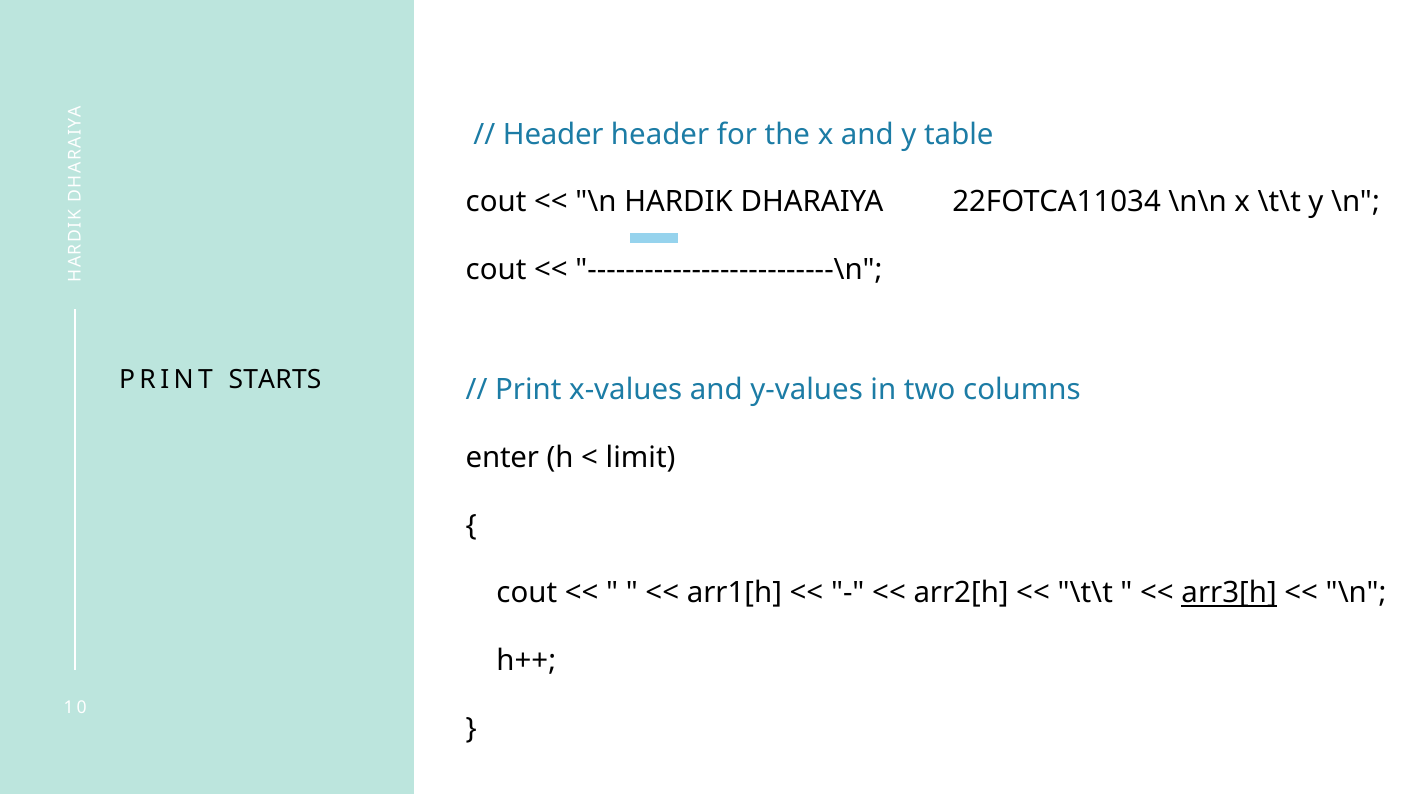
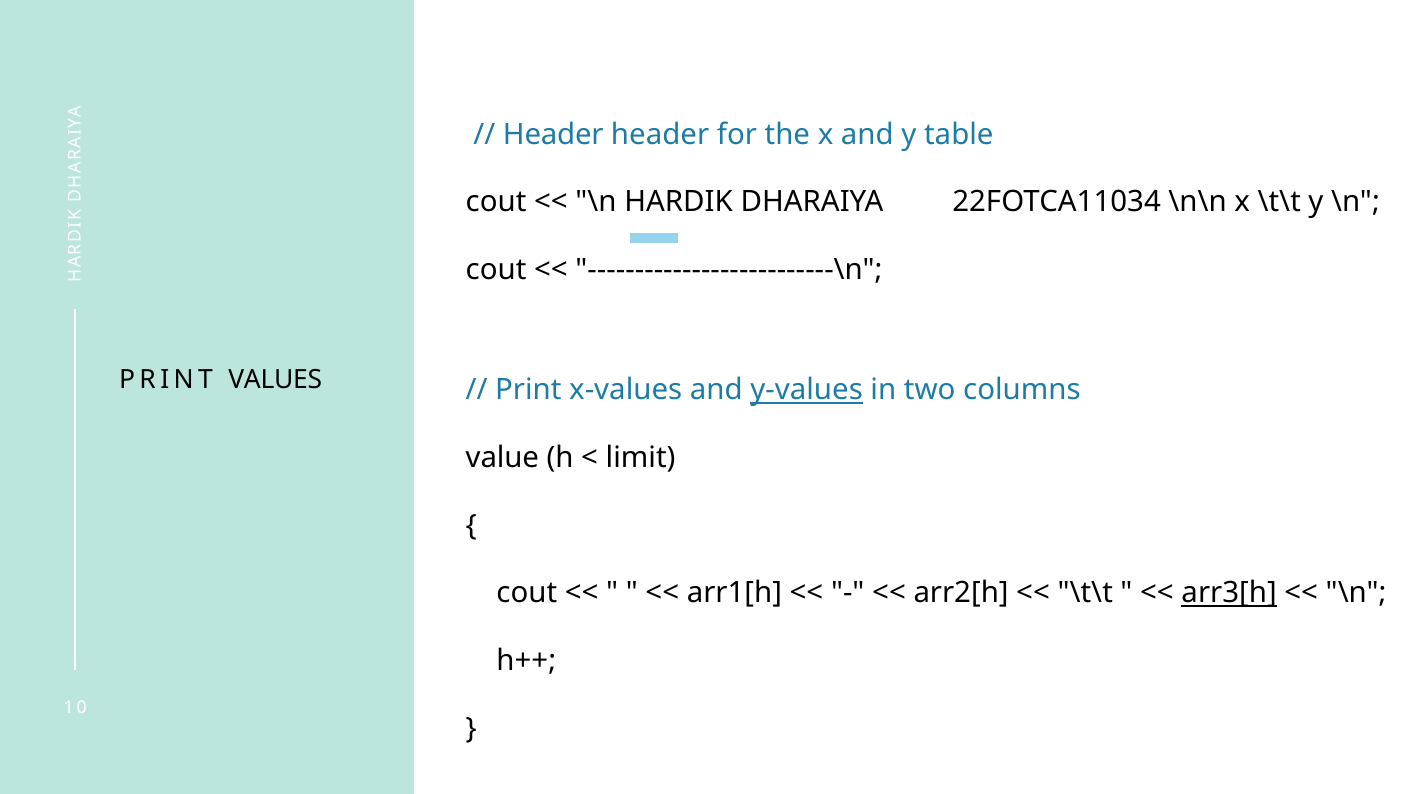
STARTS: STARTS -> VALUES (275, 379)
y-values underline: none -> present (807, 390)
enter: enter -> value (502, 458)
